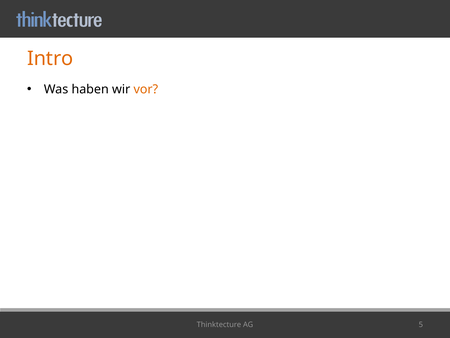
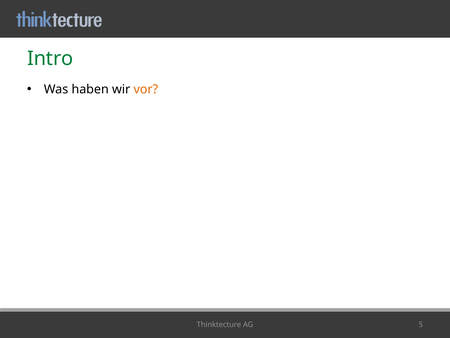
Intro colour: orange -> green (50, 59)
